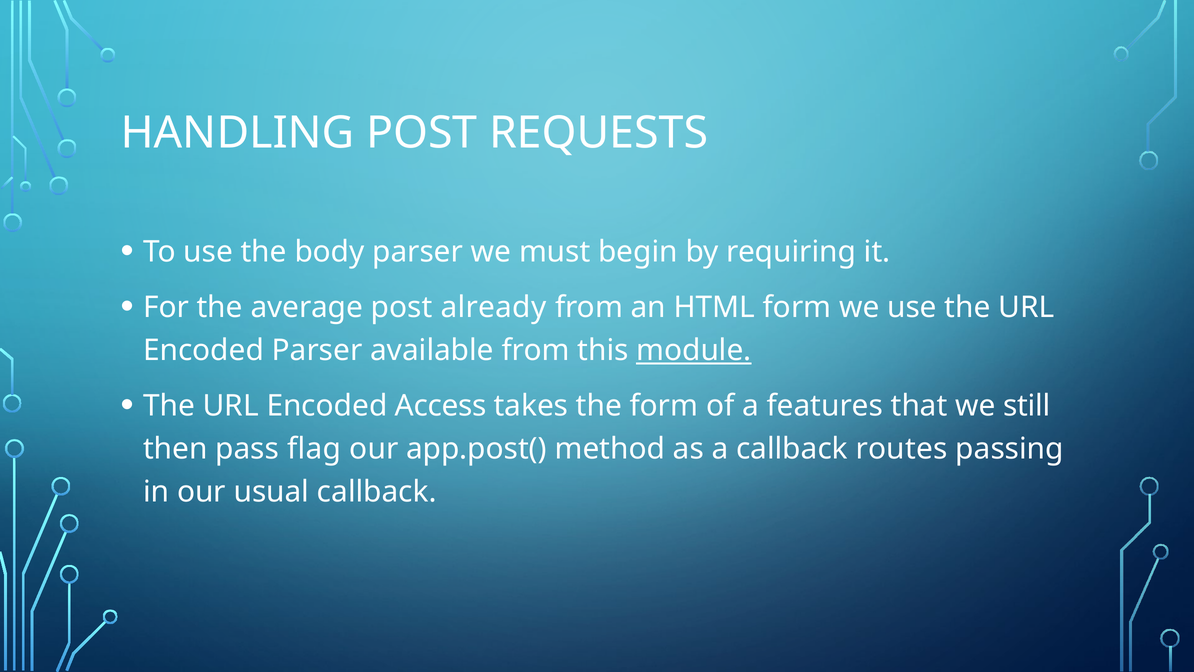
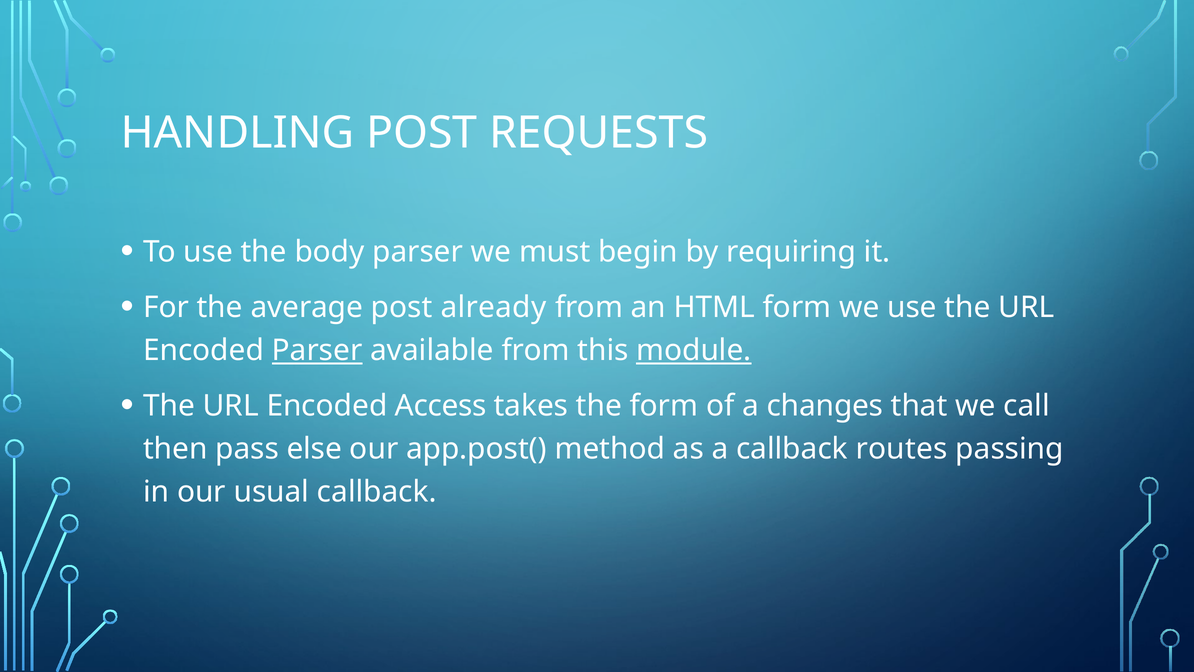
Parser underline: none -> present (317, 350)
features: features -> changes (825, 406)
still: still -> call (1027, 406)
flag: flag -> else (314, 449)
